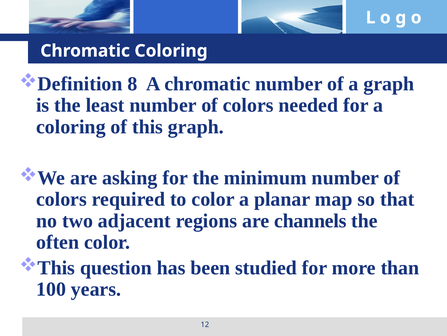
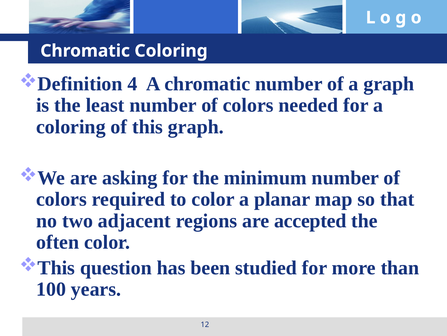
8: 8 -> 4 (132, 84)
channels: channels -> accepted (310, 220)
